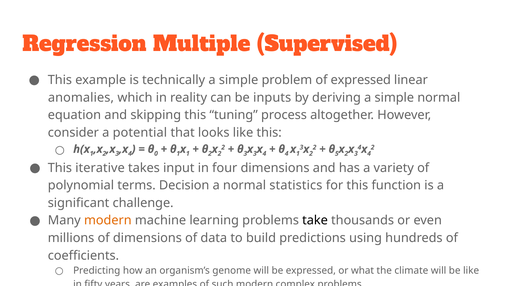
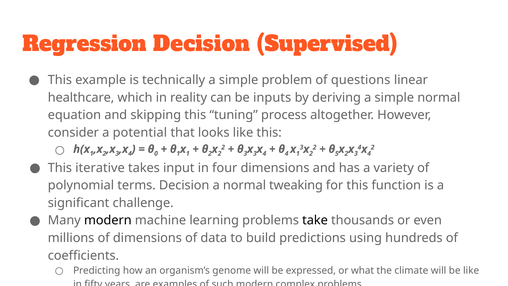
Regression Multiple: Multiple -> Decision (202, 44)
of expressed: expressed -> questions (361, 80)
anomalies: anomalies -> healthcare (81, 97)
statistics: statistics -> tweaking (296, 185)
modern colour: orange -> black (108, 220)
